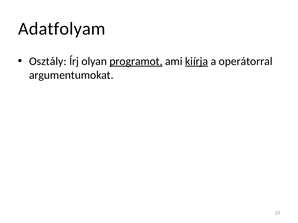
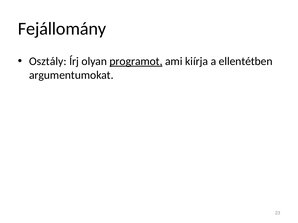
Adatfolyam: Adatfolyam -> Fejállomány (62, 29)
kiírja underline: present -> none (197, 61)
operátorral: operátorral -> ellentétben (246, 61)
